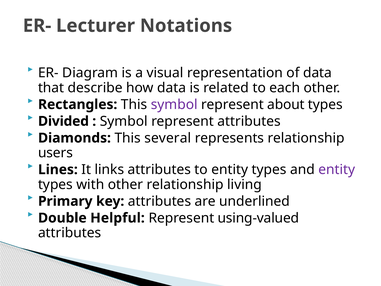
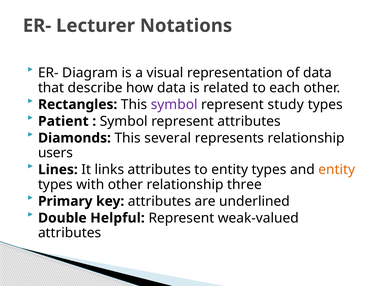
about: about -> study (286, 104)
Divided: Divided -> Patient (63, 121)
entity colour: purple -> orange (337, 169)
living: living -> three (245, 184)
using-valued: using-valued -> weak-valued (258, 218)
